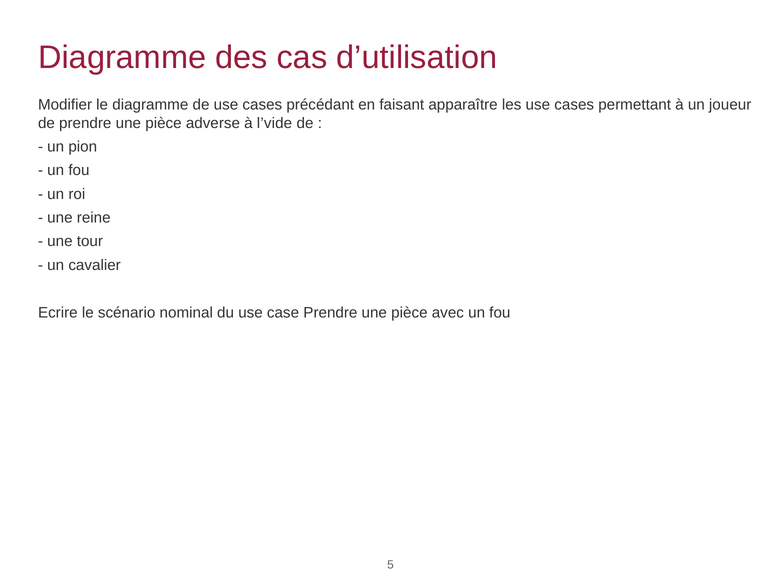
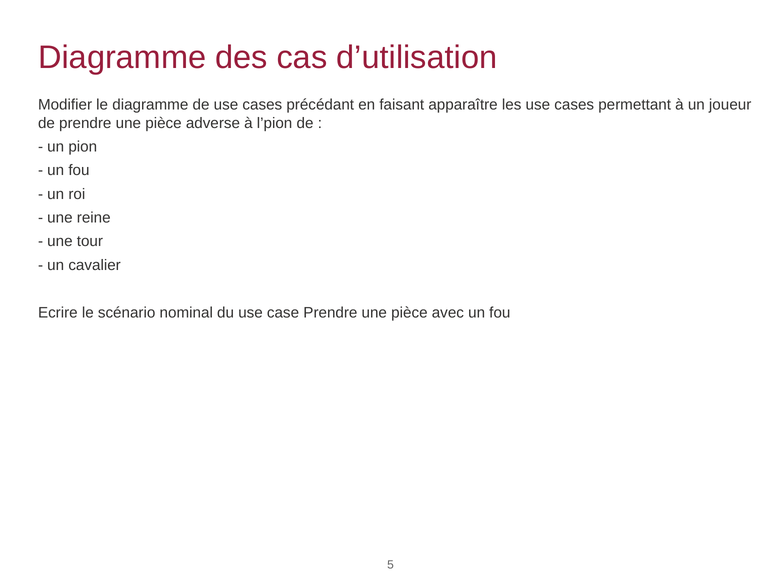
l’vide: l’vide -> l’pion (275, 123)
